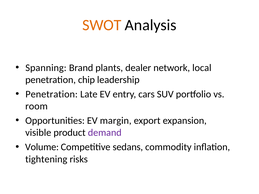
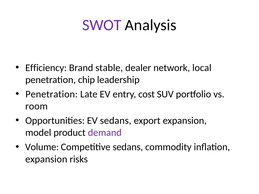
SWOT colour: orange -> purple (102, 25)
Spanning: Spanning -> Efficiency (46, 68)
plants: plants -> stable (109, 68)
cars: cars -> cost (147, 94)
EV margin: margin -> sedans (116, 121)
visible: visible -> model (38, 133)
tightening: tightening -> expansion (46, 159)
